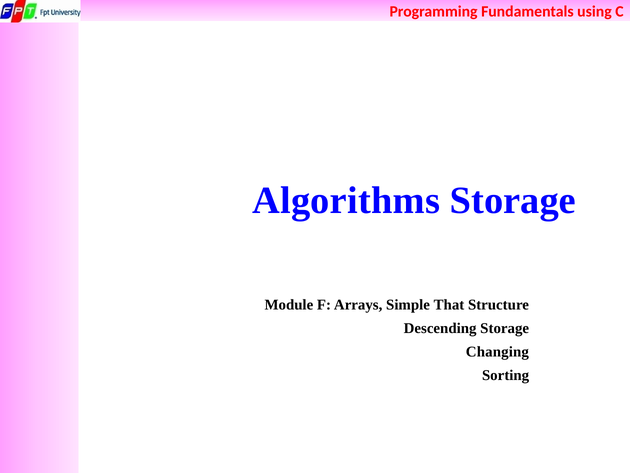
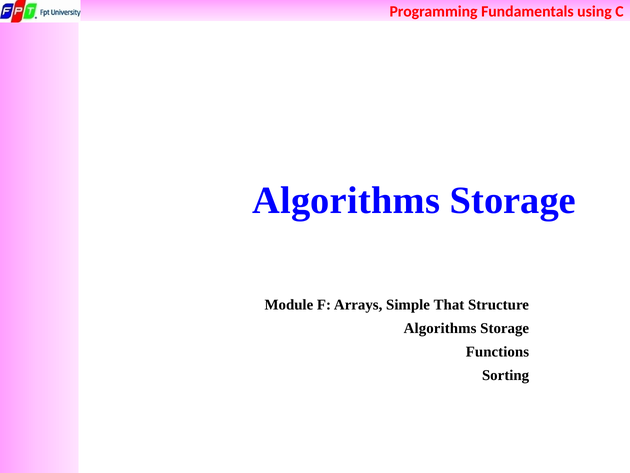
Descending: Descending -> Algorithms (440, 328)
Changing: Changing -> Functions (497, 351)
